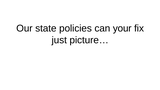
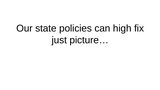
your: your -> high (122, 28)
